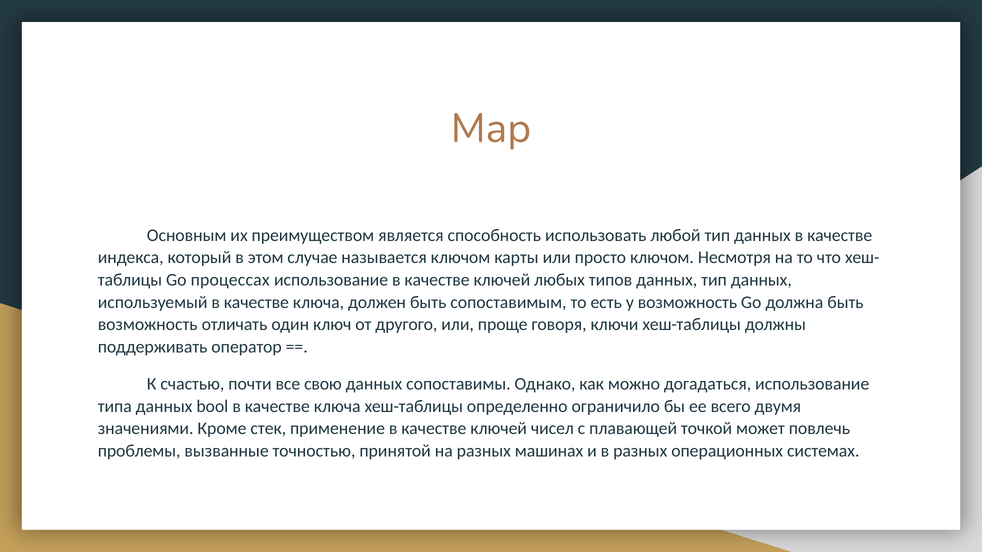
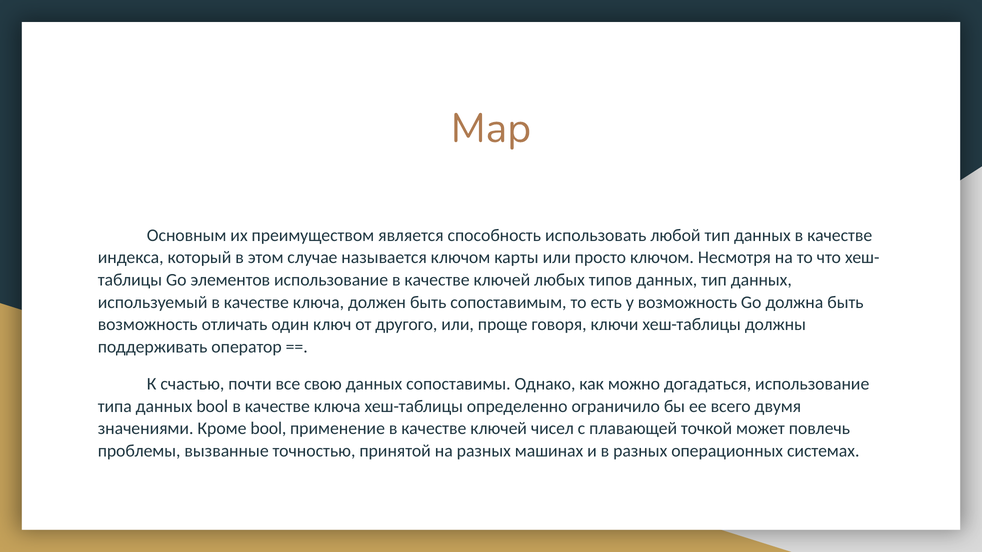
процессах: процессах -> элементов (230, 280)
Кроме стек: стек -> bool (268, 429)
